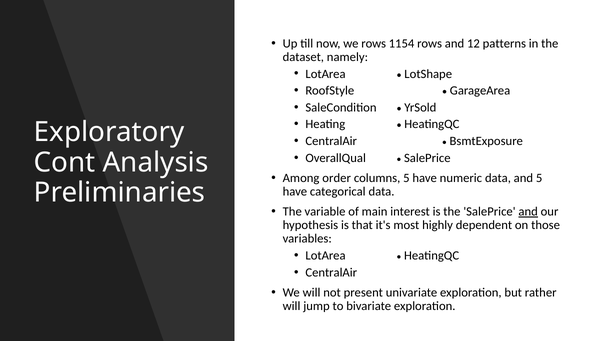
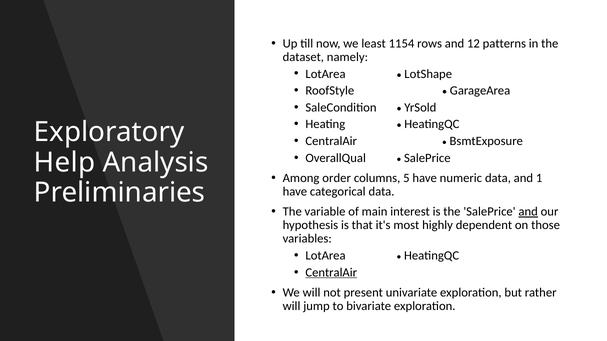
we rows: rows -> least (374, 43)
Cont: Cont -> Help (65, 163)
and 5: 5 -> 1 (539, 178)
CentralAir underline: none -> present (331, 273)
